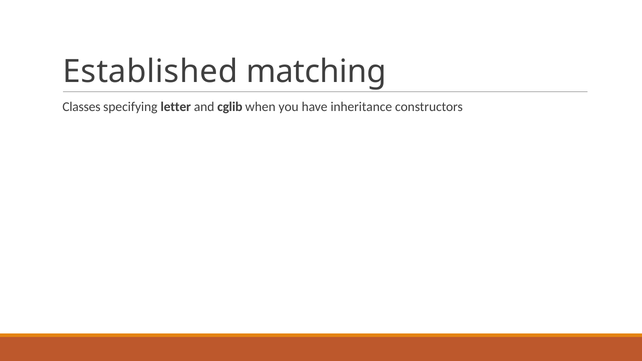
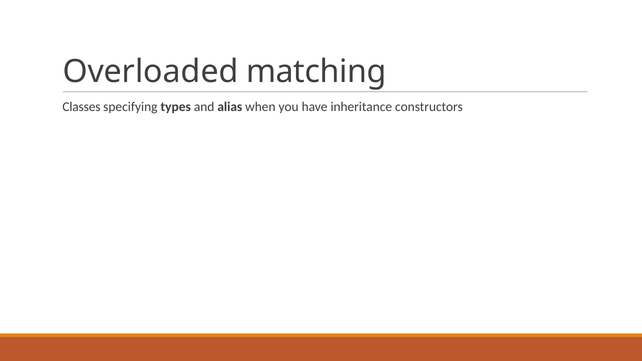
Established: Established -> Overloaded (150, 72)
letter: letter -> types (176, 107)
cglib: cglib -> alias (230, 107)
